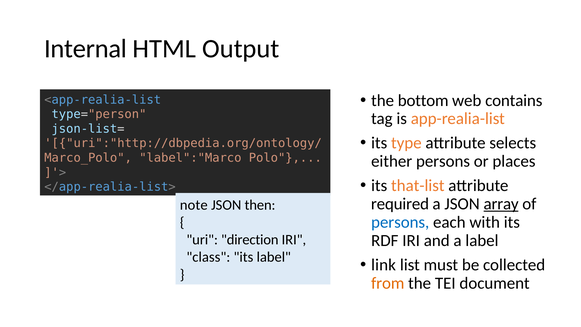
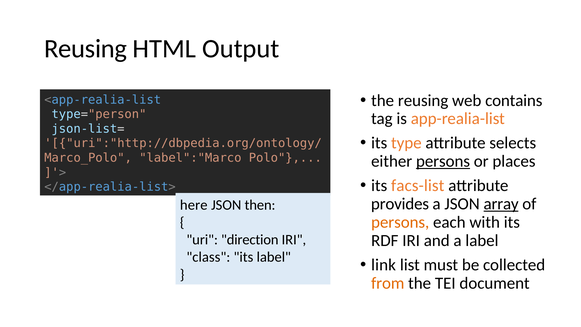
Internal: Internal -> Reusing (86, 49)
the bottom: bottom -> reusing (423, 100)
persons underline: none -> present (443, 161)
that-list: that-list -> facs-list (418, 186)
required: required -> provides (400, 204)
note: note -> here (194, 205)
persons colour: blue -> orange (400, 222)
